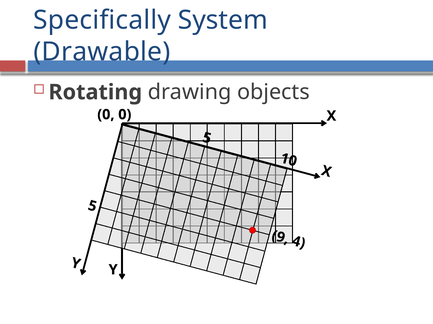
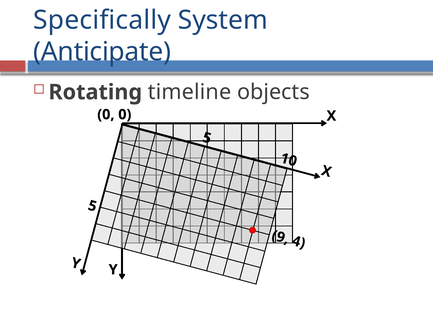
Drawable: Drawable -> Anticipate (102, 52)
drawing: drawing -> timeline (189, 92)
